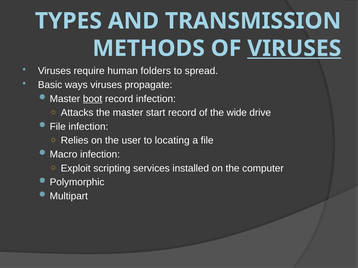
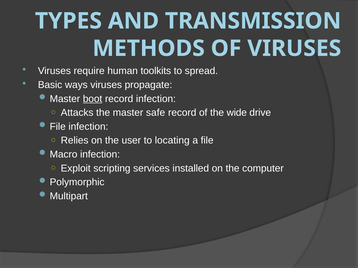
VIRUSES underline: present -> none (294, 48)
folders: folders -> toolkits (156, 71)
start: start -> safe (156, 113)
